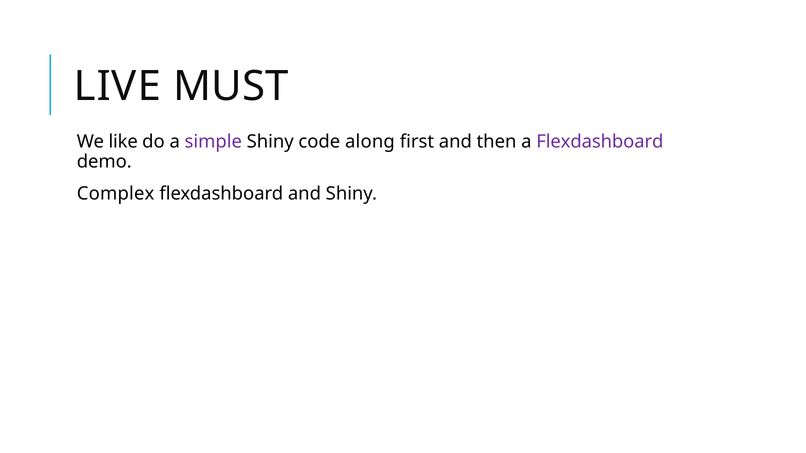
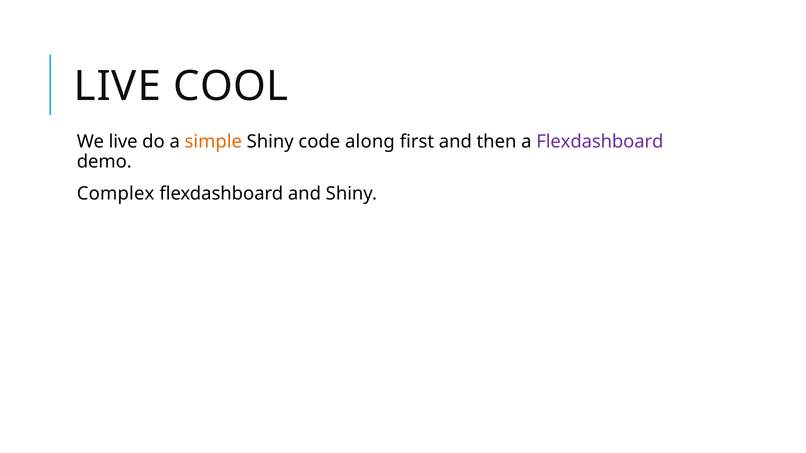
MUST: MUST -> COOL (231, 86)
We like: like -> live (123, 142)
simple colour: purple -> orange (213, 142)
